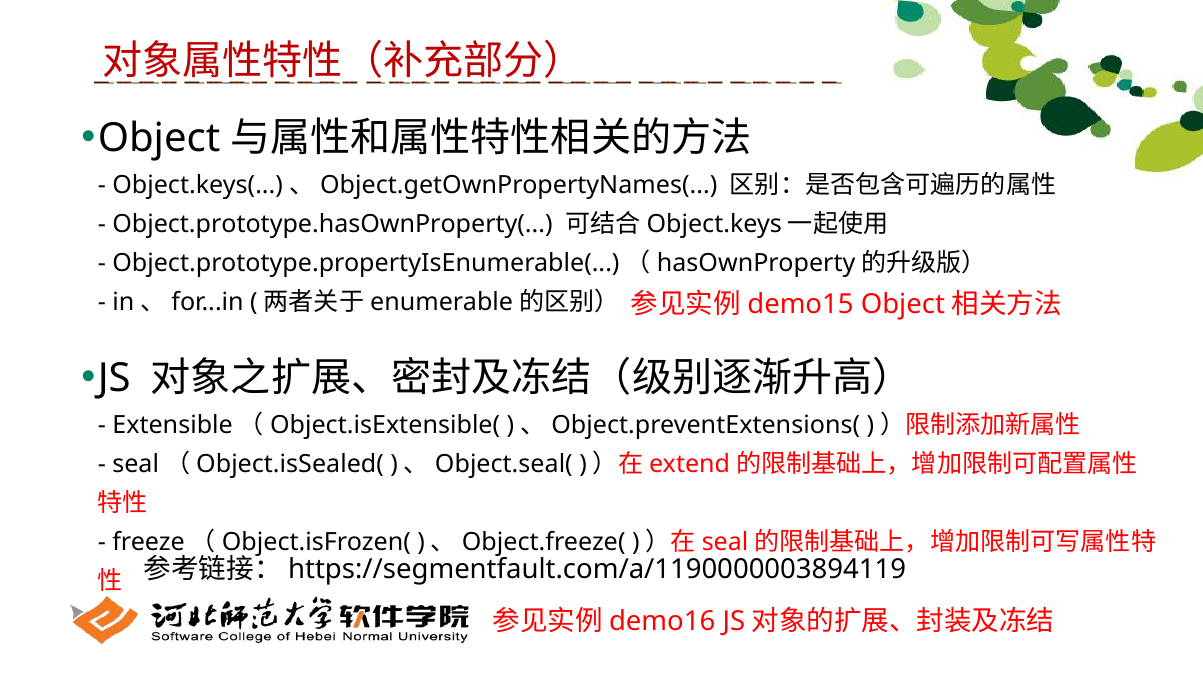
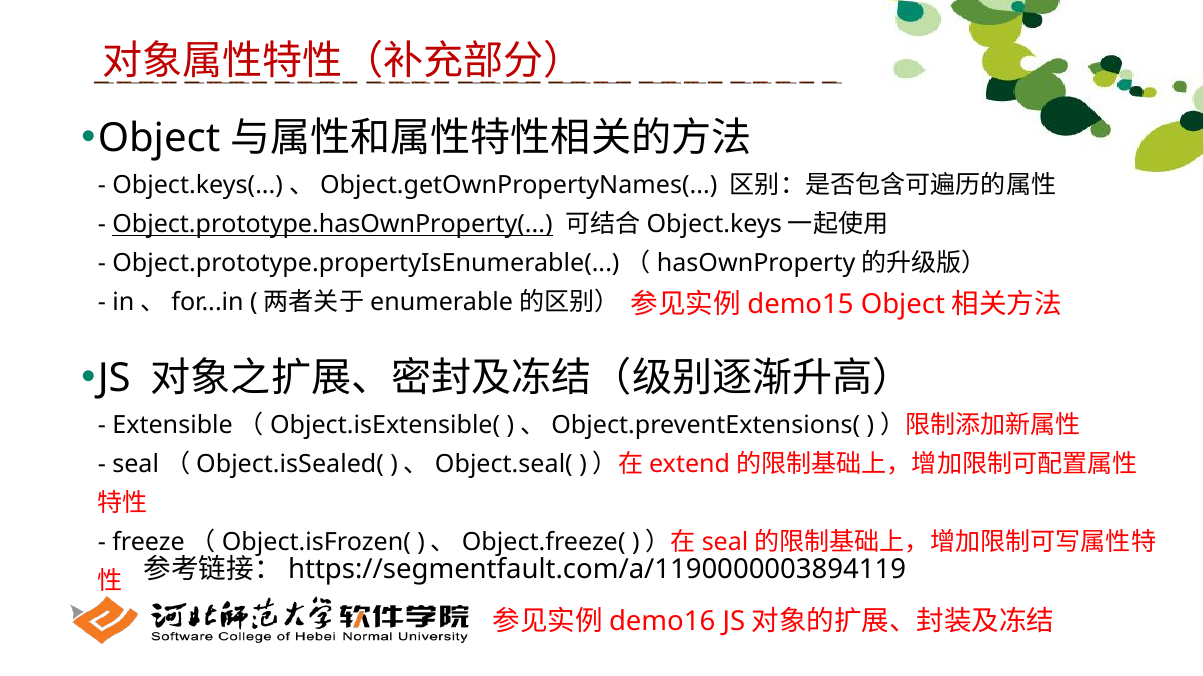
Object.prototype.hasOwnProperty( underline: none -> present (332, 225)
